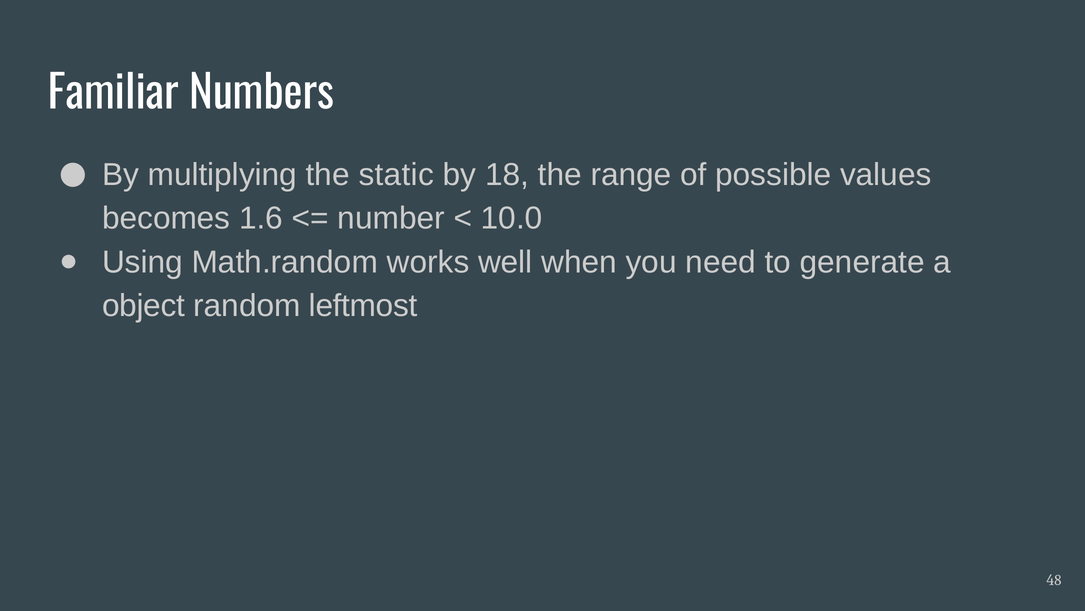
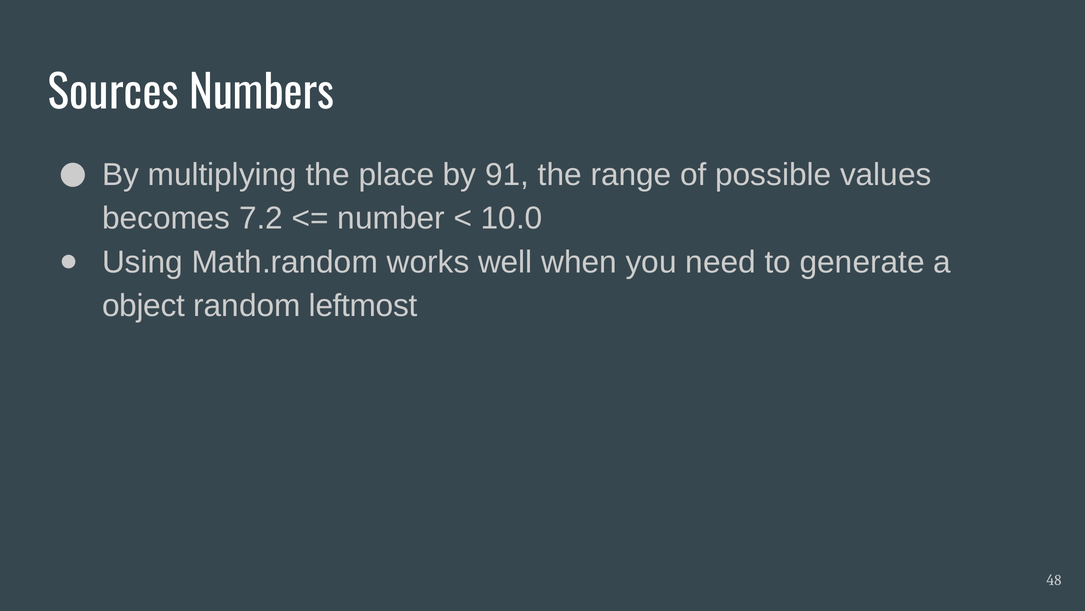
Familiar: Familiar -> Sources (113, 94)
static: static -> place (396, 174)
18: 18 -> 91 (507, 174)
1.6: 1.6 -> 7.2 (261, 218)
